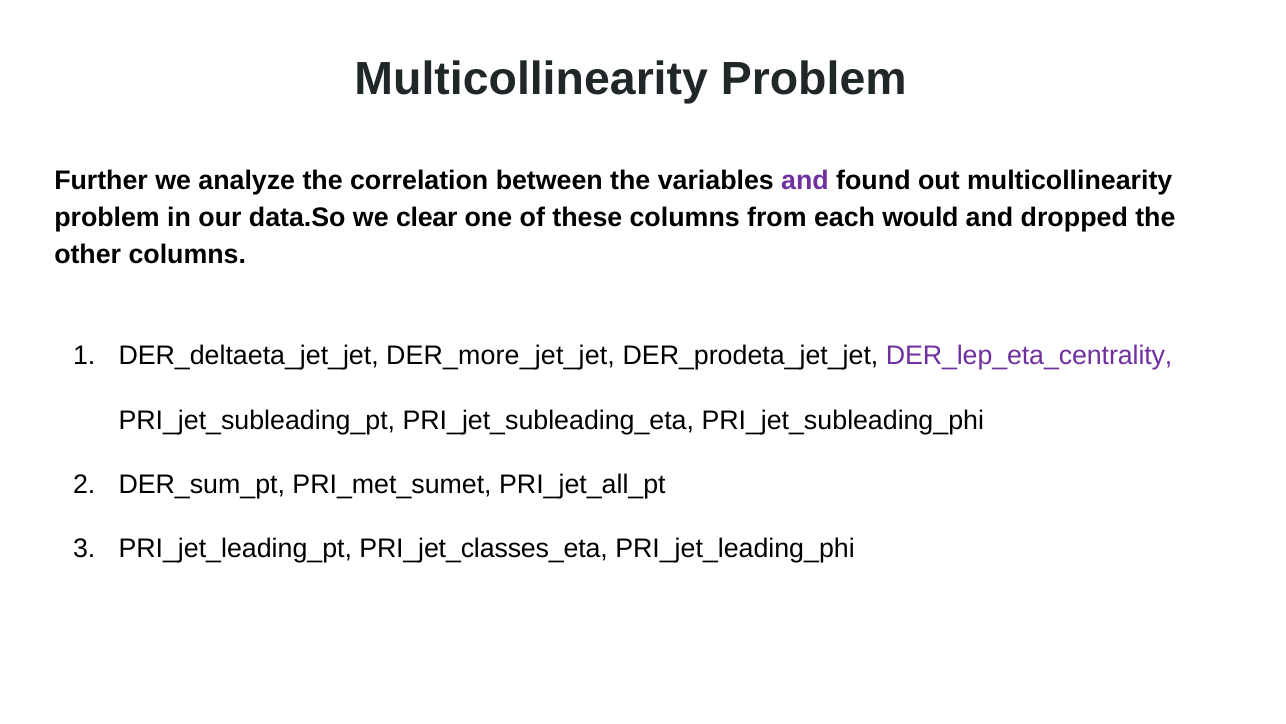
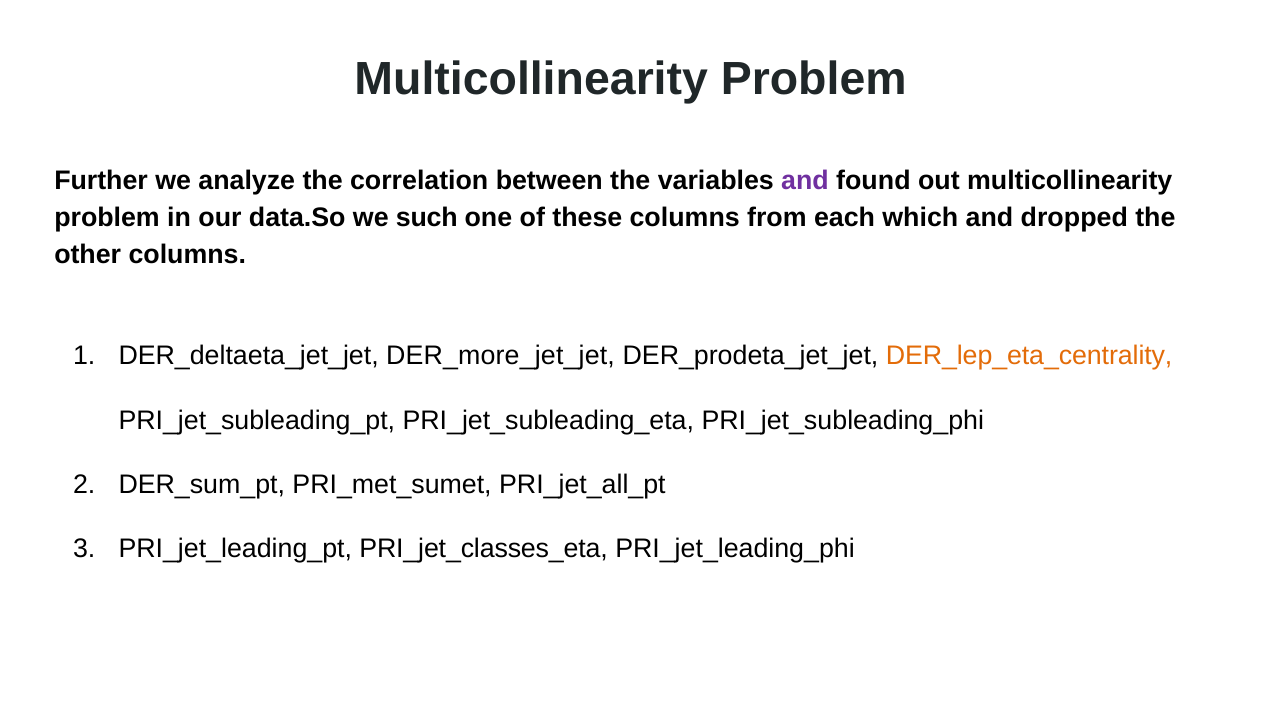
clear: clear -> such (427, 218)
would: would -> which (920, 218)
DER_lep_eta_centrality colour: purple -> orange (1029, 356)
